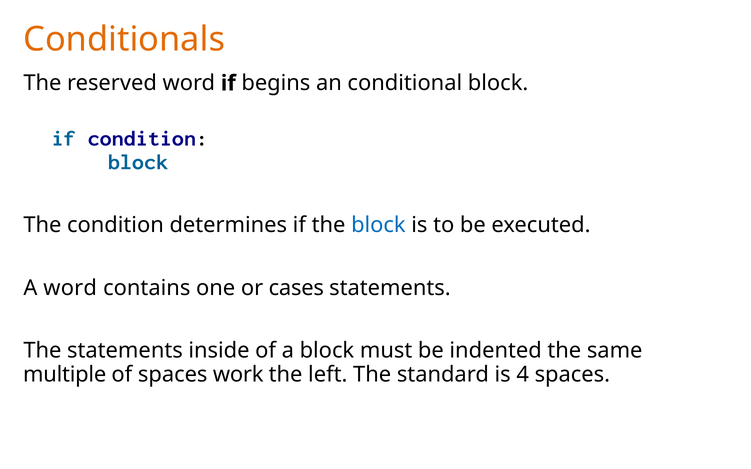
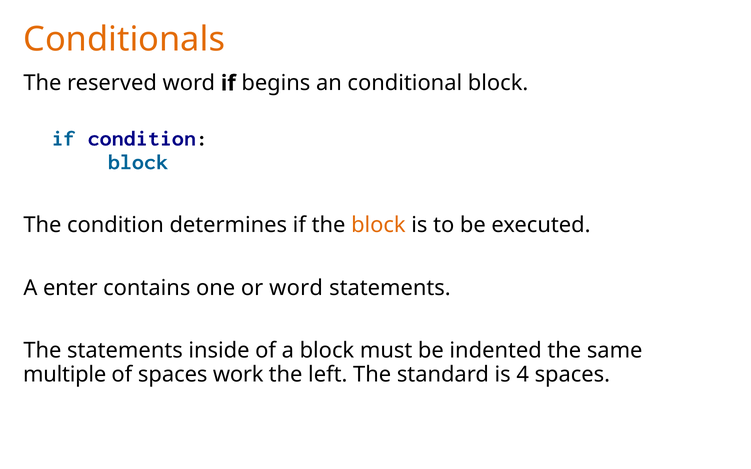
block colour: blue -> orange (378, 225)
A word: word -> enter (70, 288)
or cases: cases -> word (296, 288)
